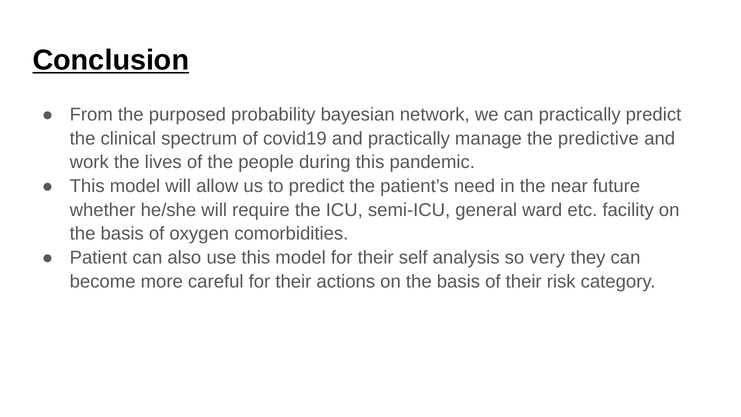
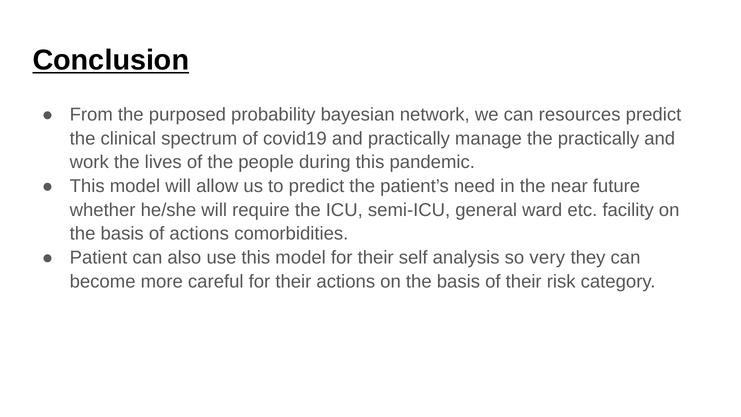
can practically: practically -> resources (580, 115)
the predictive: predictive -> practically (599, 138)
of oxygen: oxygen -> actions (199, 234)
